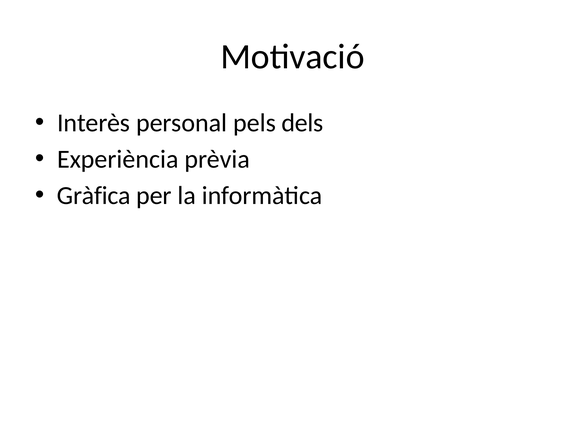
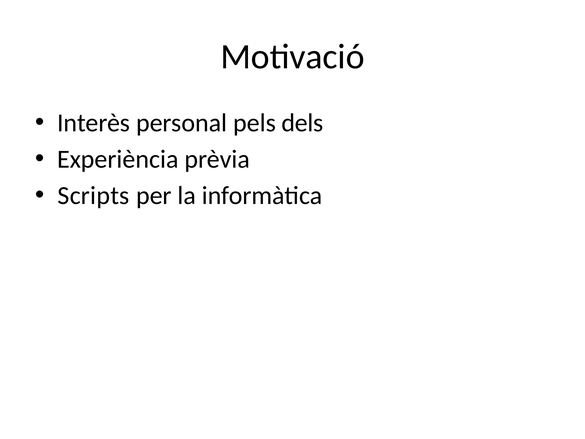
Gràfica: Gràfica -> Scripts (93, 196)
